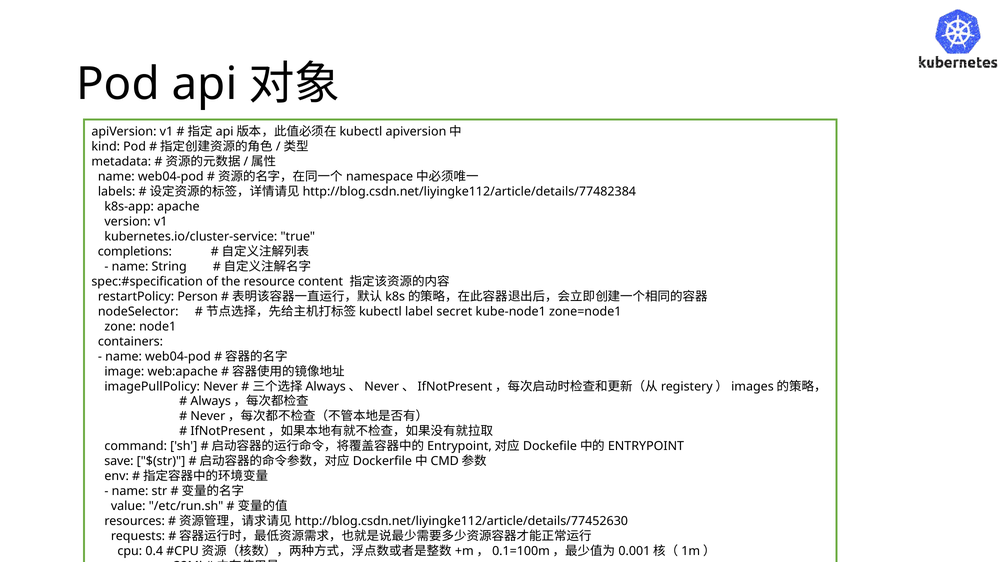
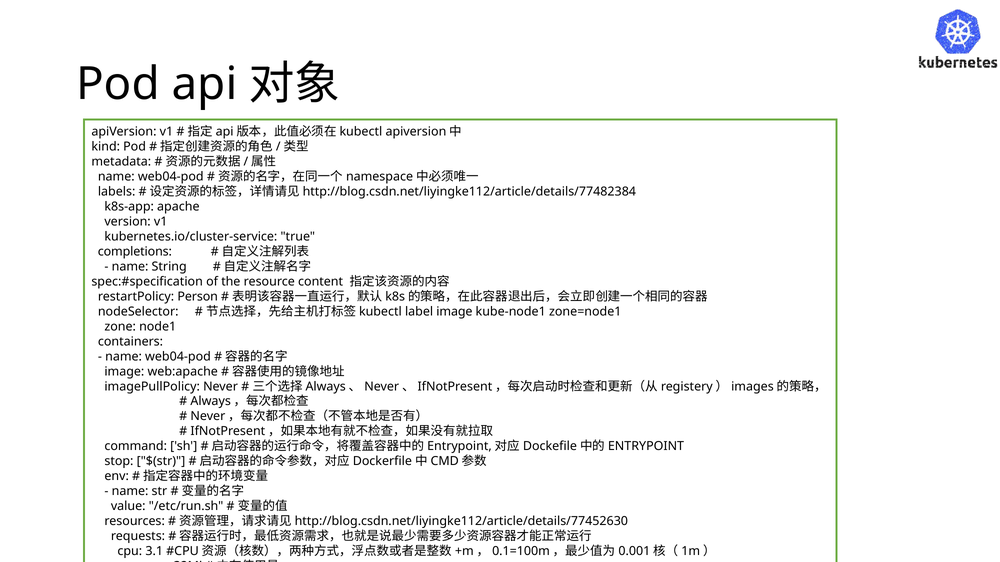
label secret: secret -> image (454, 312)
save: save -> stop (119, 462)
0.4: 0.4 -> 3.1 (154, 552)
